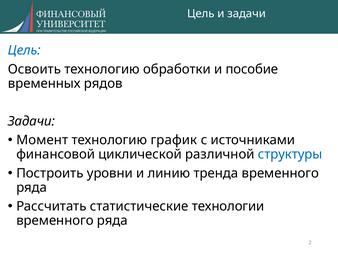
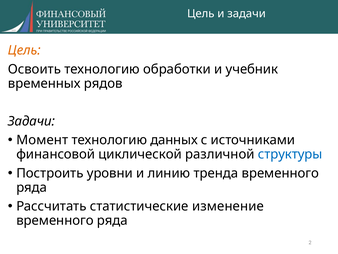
Цель colour: blue -> orange (24, 50)
пособие: пособие -> учебник (252, 69)
график: график -> данных (174, 140)
технологии: технологии -> изменение (228, 206)
